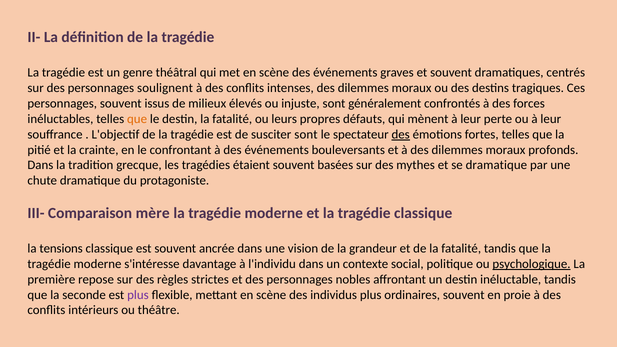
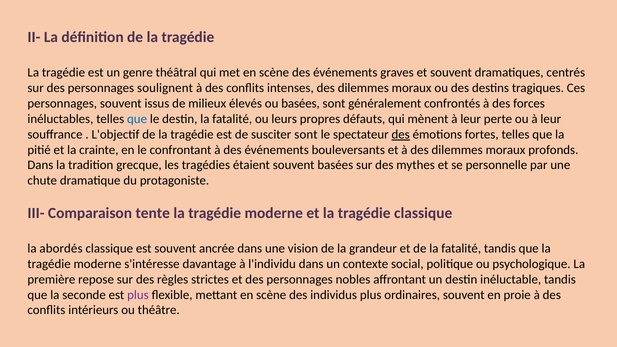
ou injuste: injuste -> basées (301, 104)
que colour: orange -> blue (137, 119)
se dramatique: dramatique -> personnelle (496, 165)
mère: mère -> tente (153, 213)
tensions: tensions -> abordés (61, 249)
psychologique underline: present -> none (532, 264)
